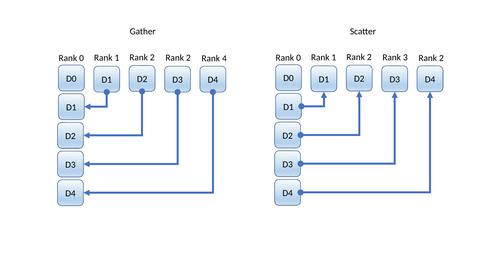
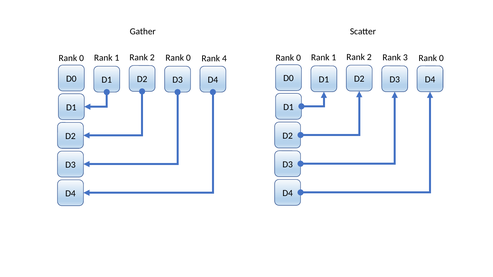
3 Rank 2: 2 -> 0 (441, 58)
2 Rank 2: 2 -> 0 (188, 58)
